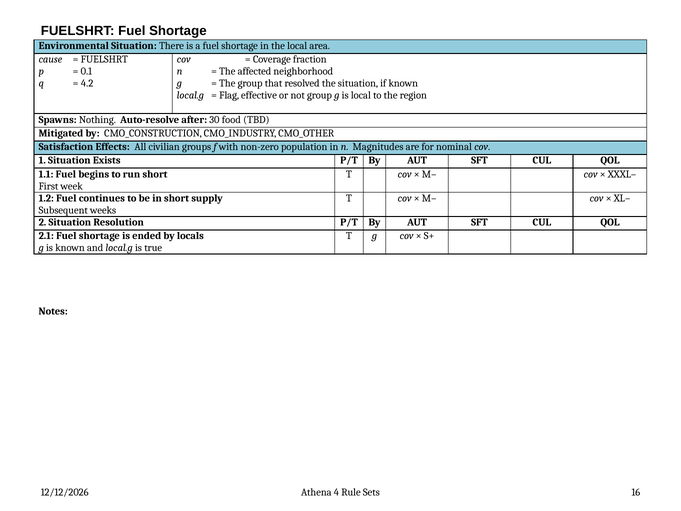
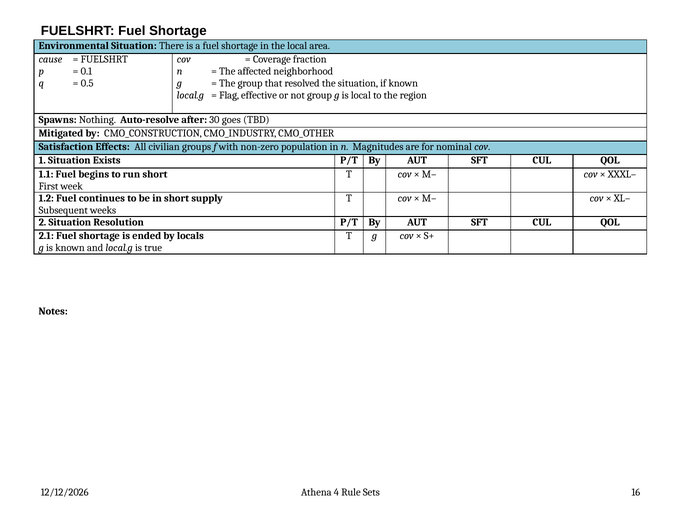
4.2: 4.2 -> 0.5 (87, 83)
food: food -> goes (231, 120)
